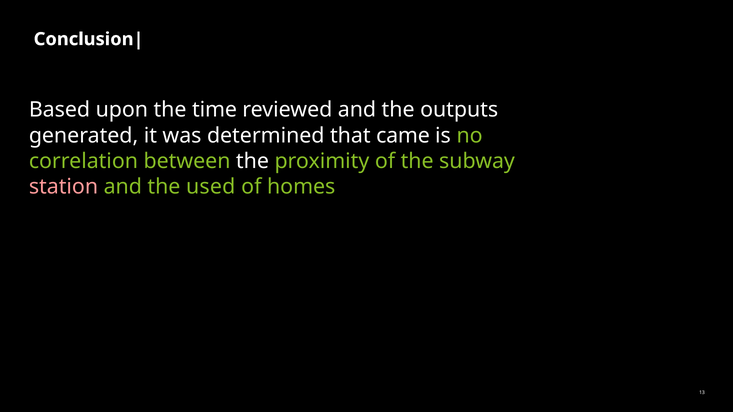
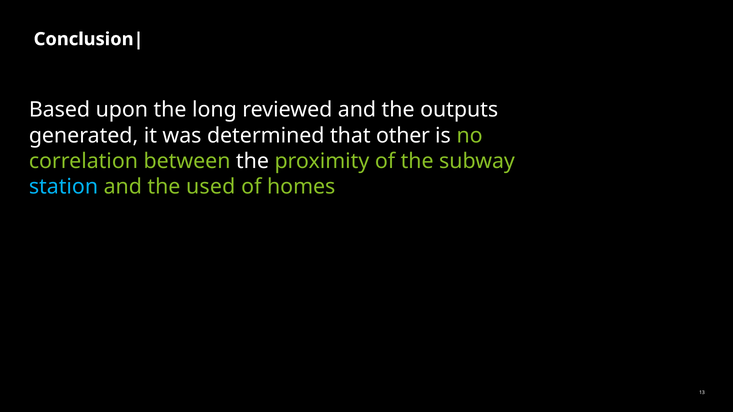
time: time -> long (214, 110)
came: came -> other (403, 136)
station colour: pink -> light blue (64, 187)
